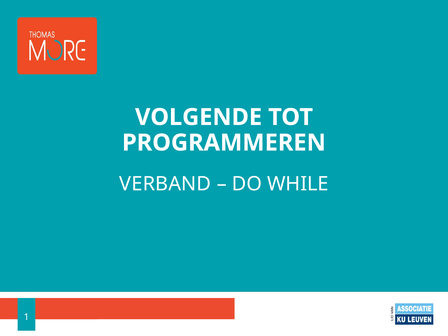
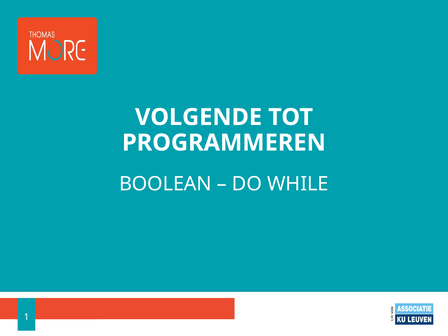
VERBAND: VERBAND -> BOOLEAN (165, 184)
